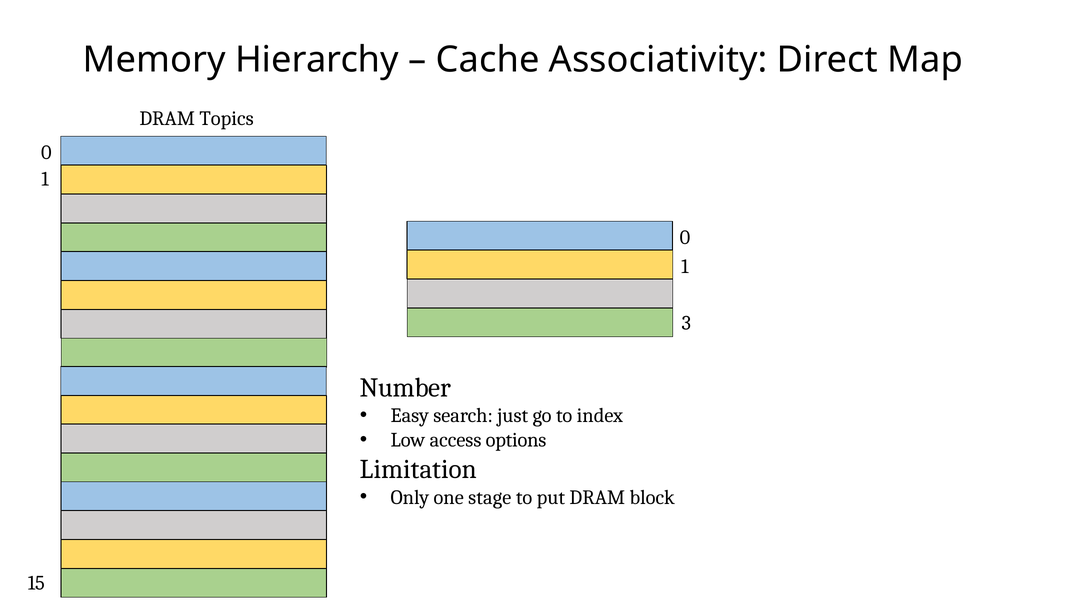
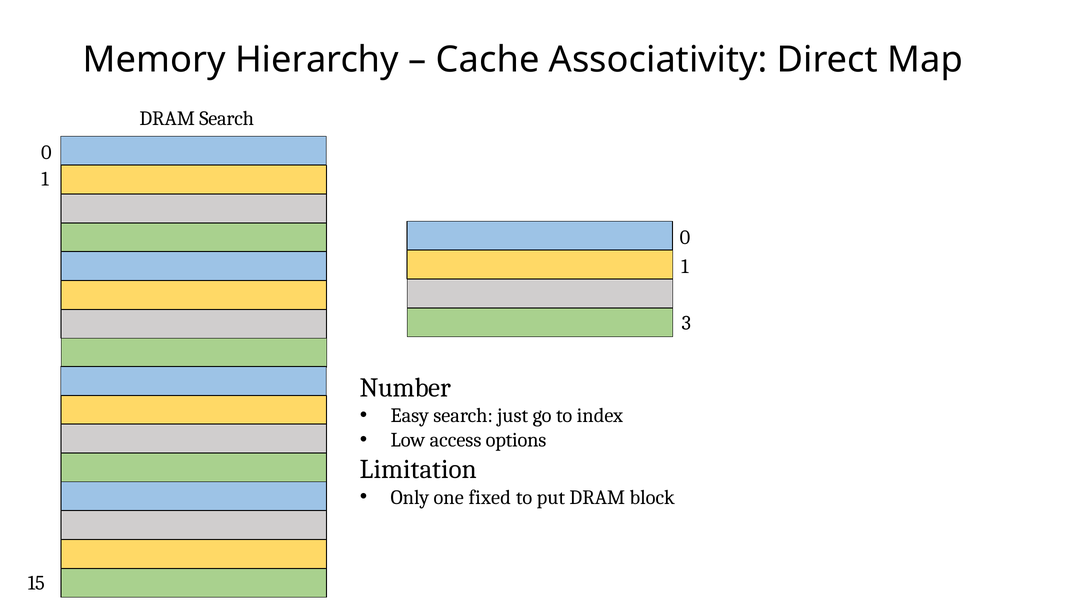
DRAM Topics: Topics -> Search (227, 118)
stage: stage -> fixed (490, 497)
